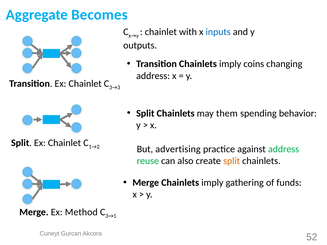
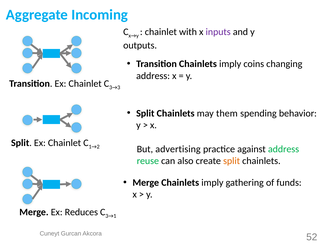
Becomes: Becomes -> Incoming (100, 15)
inputs colour: blue -> purple (218, 32)
Method: Method -> Reduces (81, 212)
